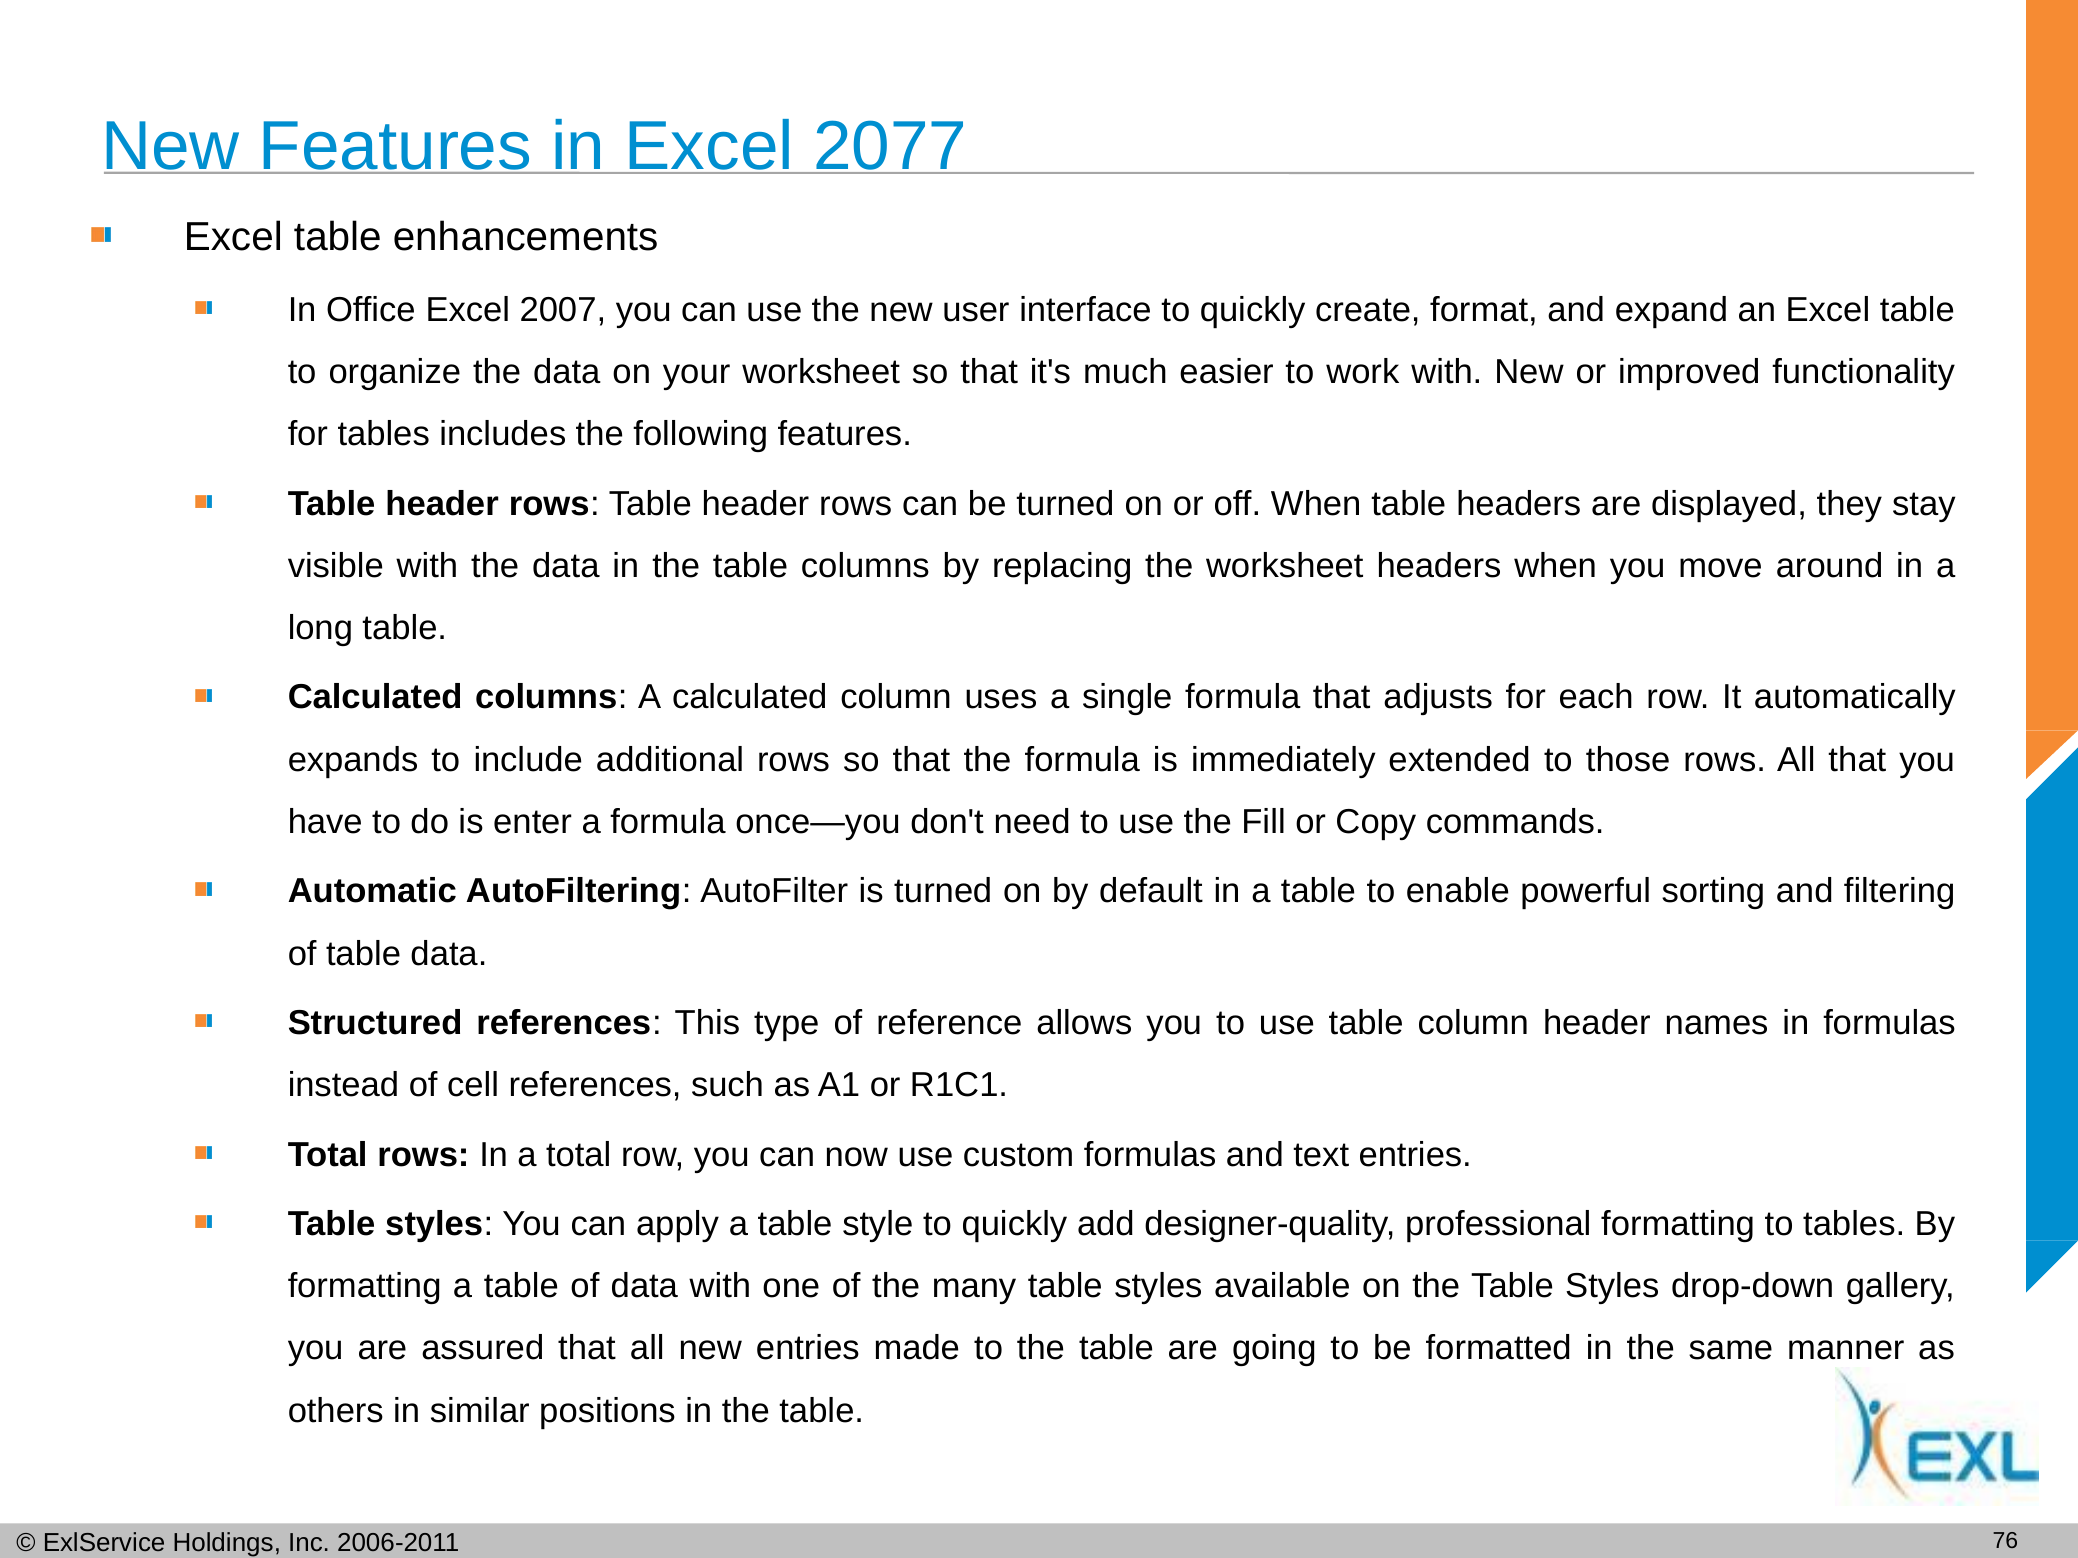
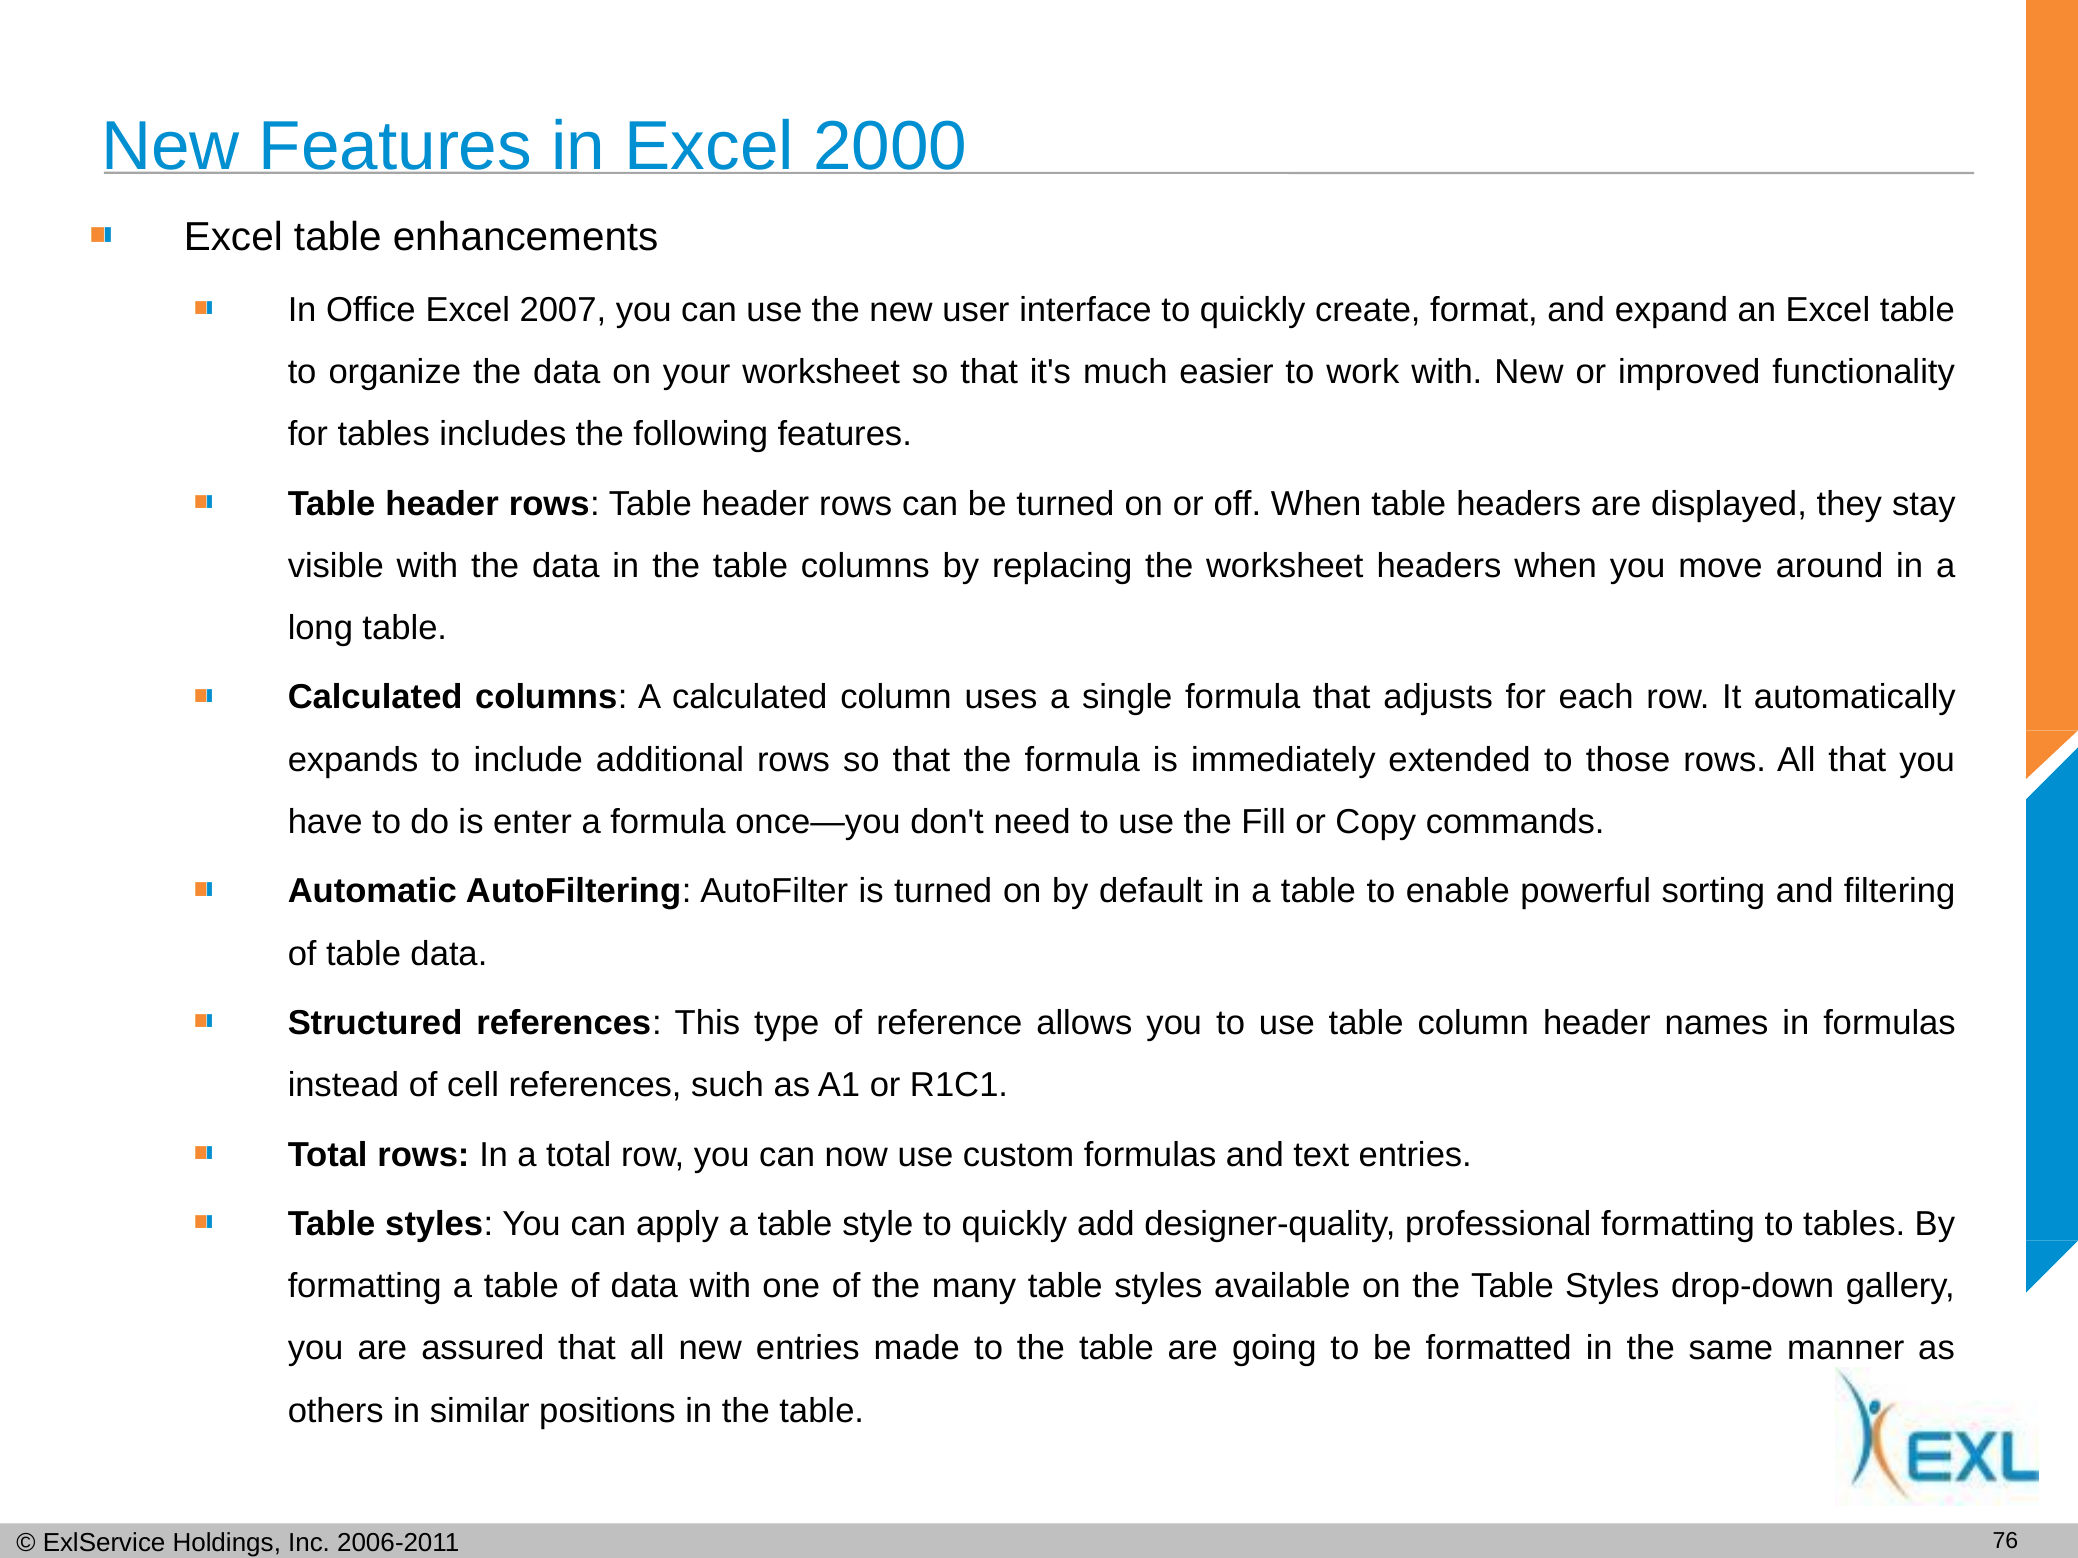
2077: 2077 -> 2000 (890, 146)
